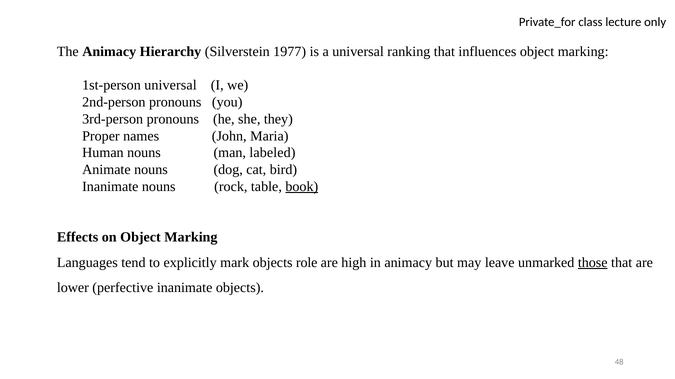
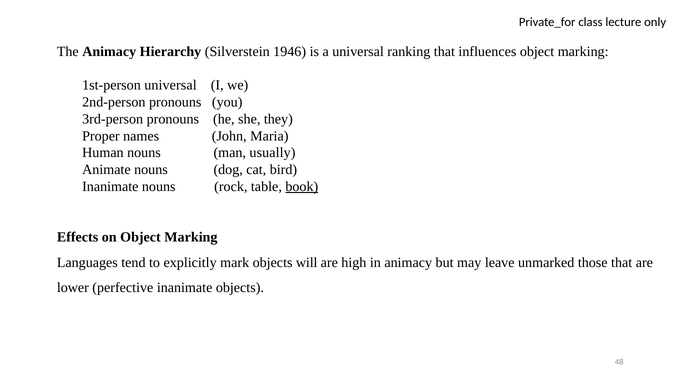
1977: 1977 -> 1946 (290, 52)
labeled: labeled -> usually (273, 153)
role: role -> will (307, 263)
those underline: present -> none (593, 263)
